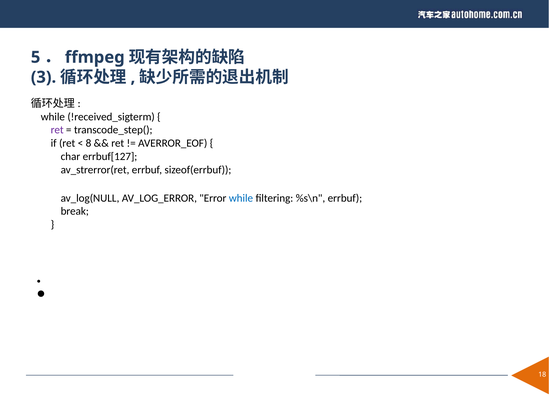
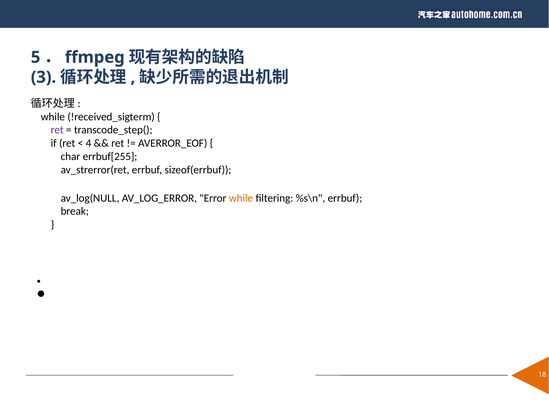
8: 8 -> 4 (88, 143)
errbuf[127: errbuf[127 -> errbuf[255 (110, 156)
while colour: blue -> orange (241, 198)
